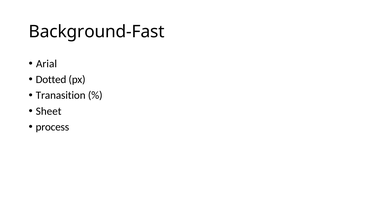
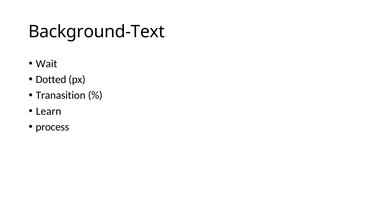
Background-Fast: Background-Fast -> Background-Text (97, 32)
Arial: Arial -> Wait (47, 64)
Sheet: Sheet -> Learn (49, 111)
